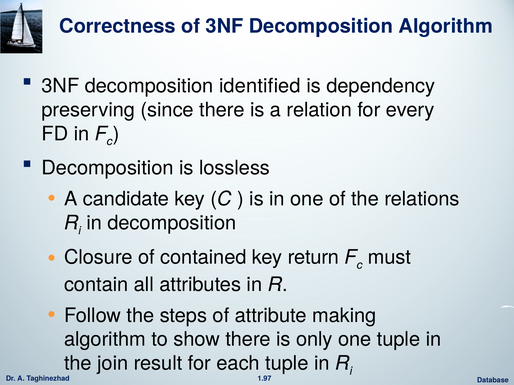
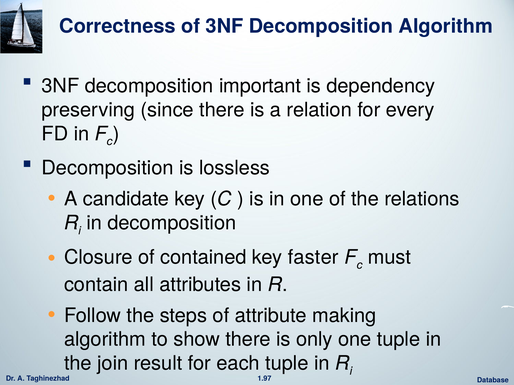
identified: identified -> important (260, 86)
return: return -> faster (313, 258)
